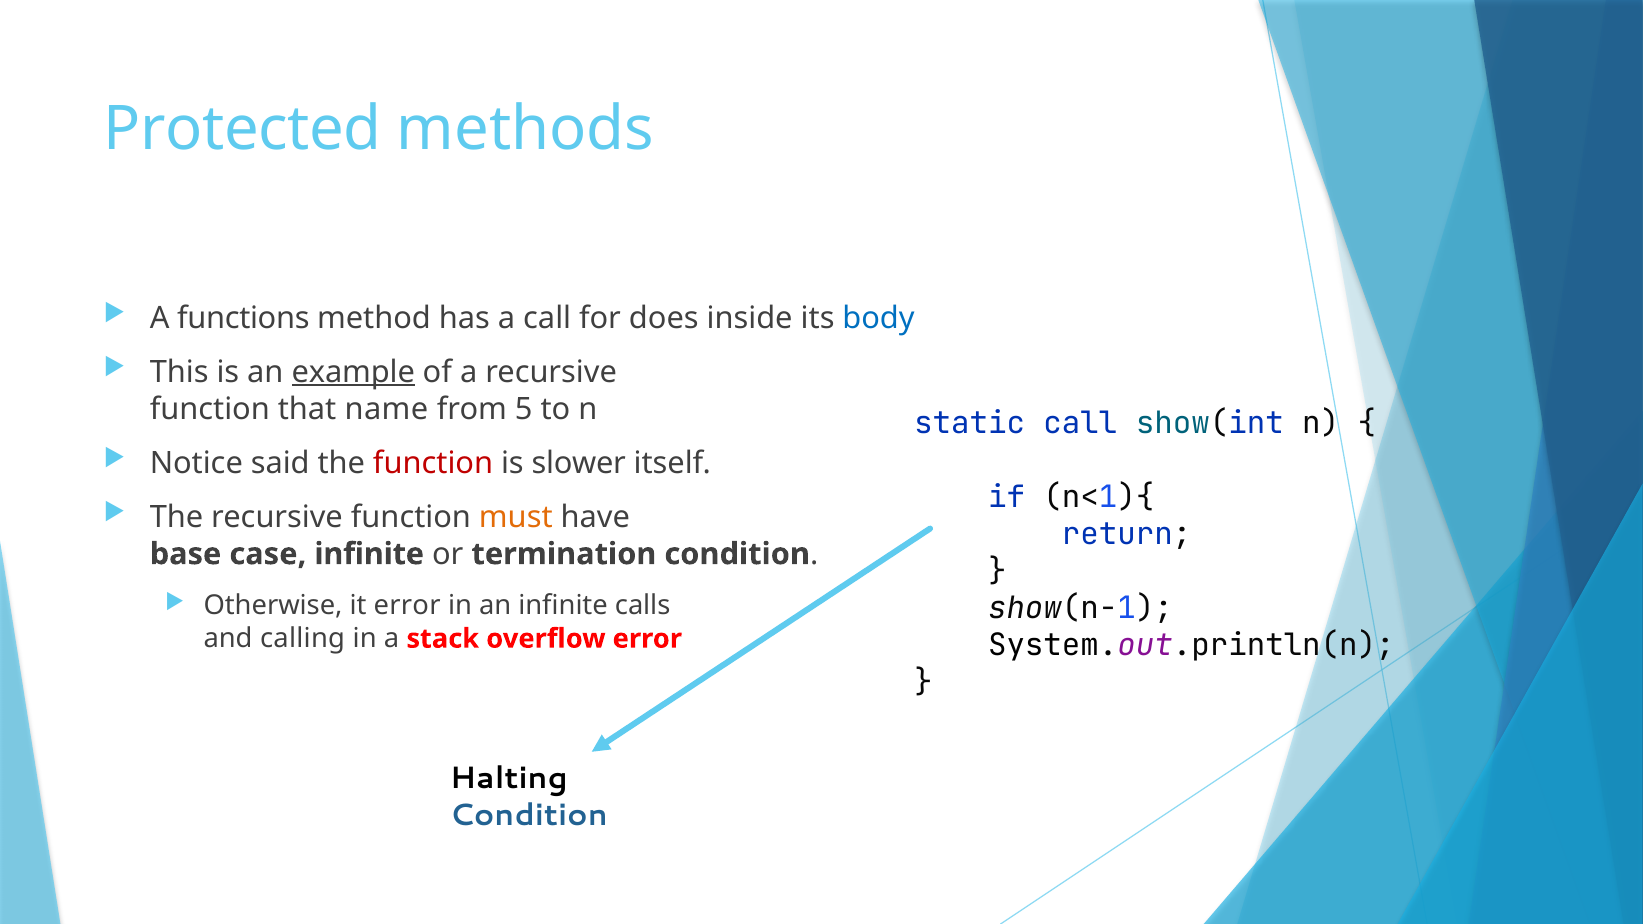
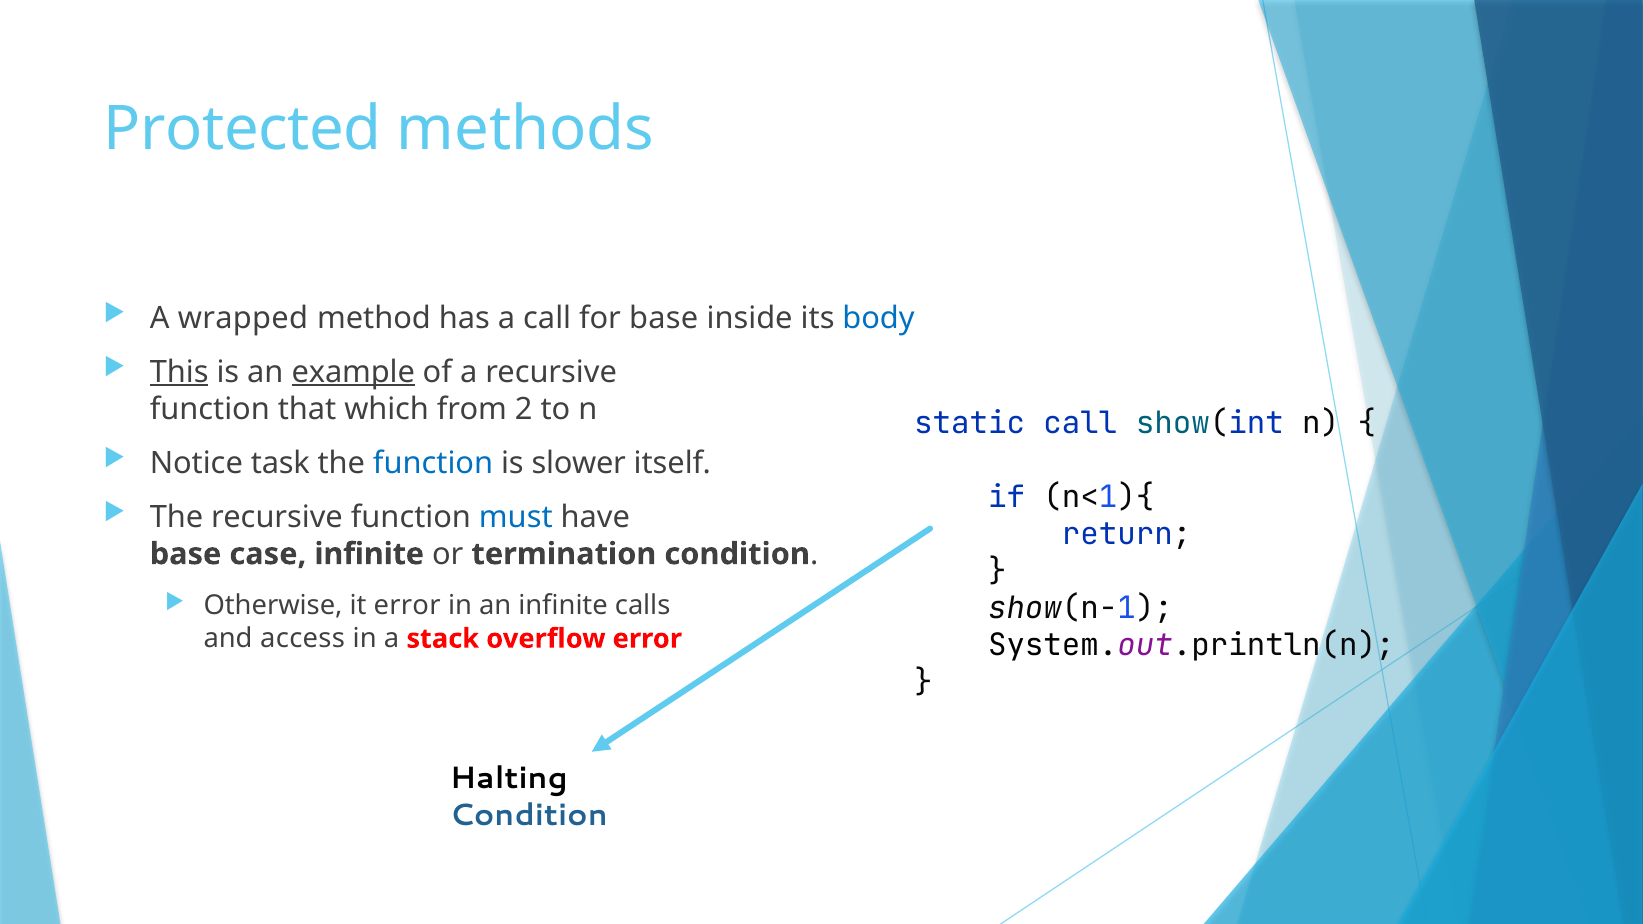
functions: functions -> wrapped (243, 318)
for does: does -> base (664, 318)
This underline: none -> present (179, 372)
name: name -> which (387, 409)
5: 5 -> 2 (524, 409)
said: said -> task (280, 463)
function colour: red -> blue (433, 463)
must colour: orange -> blue (516, 517)
calling: calling -> access (303, 639)
